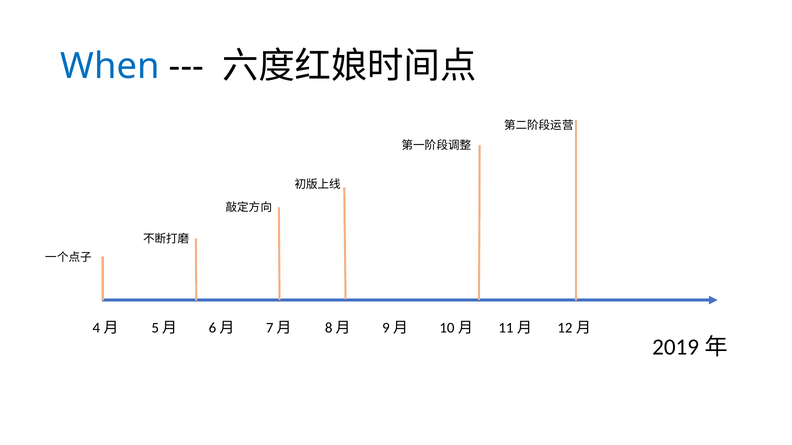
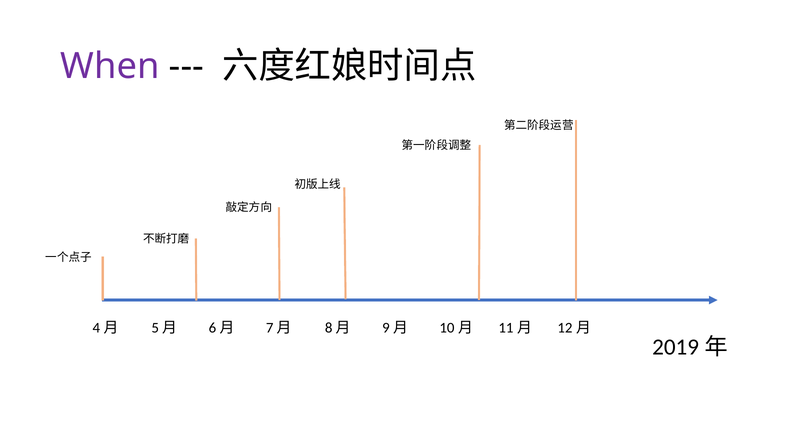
When colour: blue -> purple (110, 67)
